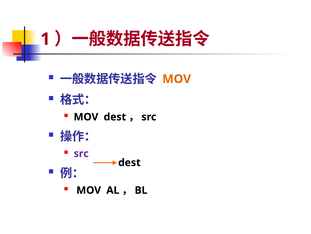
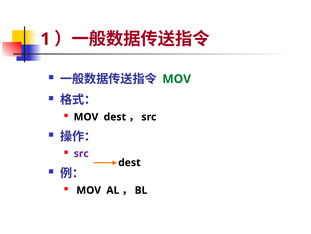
MOV colour: orange -> green (177, 79)
